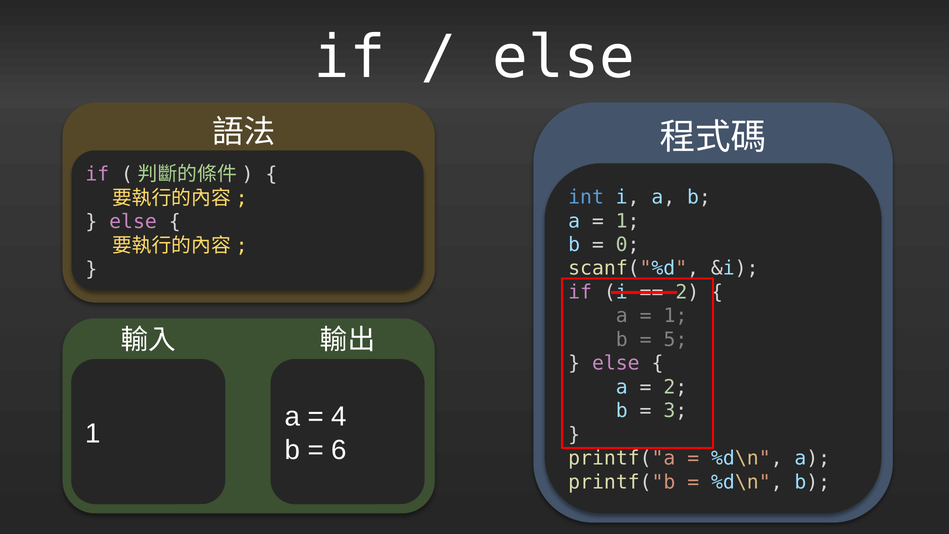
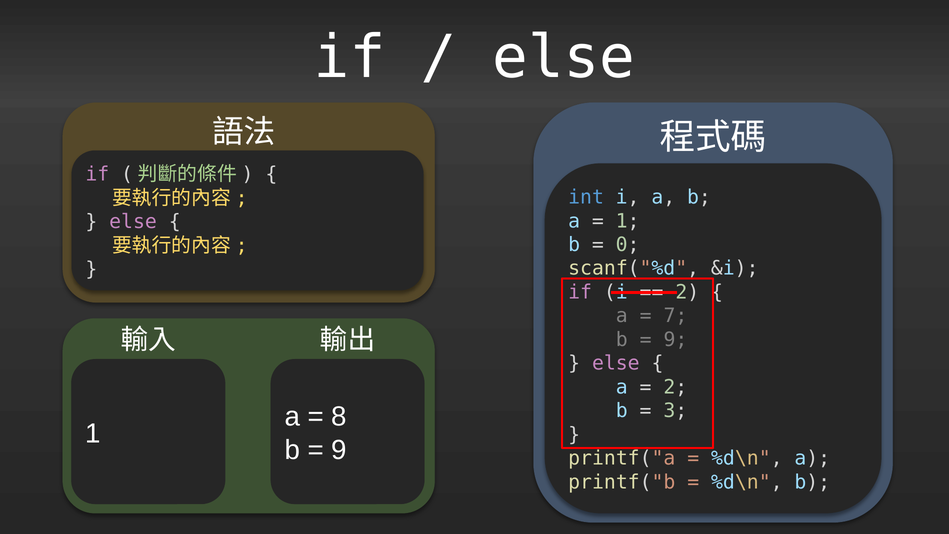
1: 1 -> 7 (675, 316)
5: 5 -> 9 (675, 340)
4: 4 -> 8 (339, 417)
6: 6 -> 9 (339, 450)
